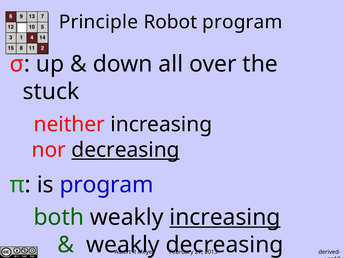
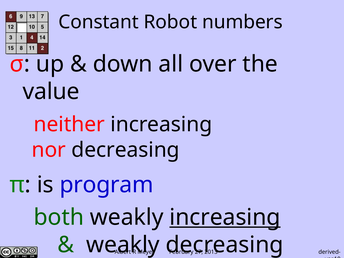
Principle: Principle -> Constant (99, 22)
Robot program: program -> numbers (242, 22)
stuck: stuck -> value (51, 92)
decreasing underline: present -> none (126, 150)
